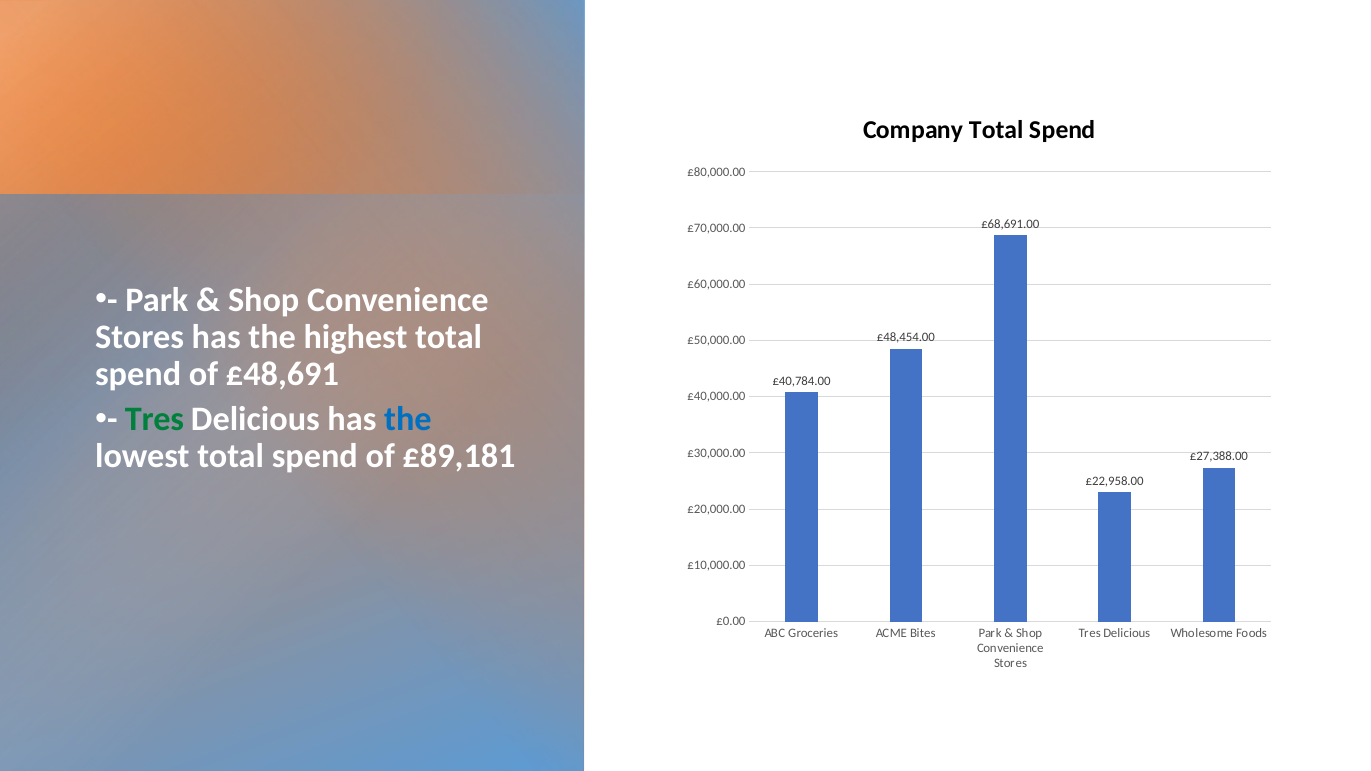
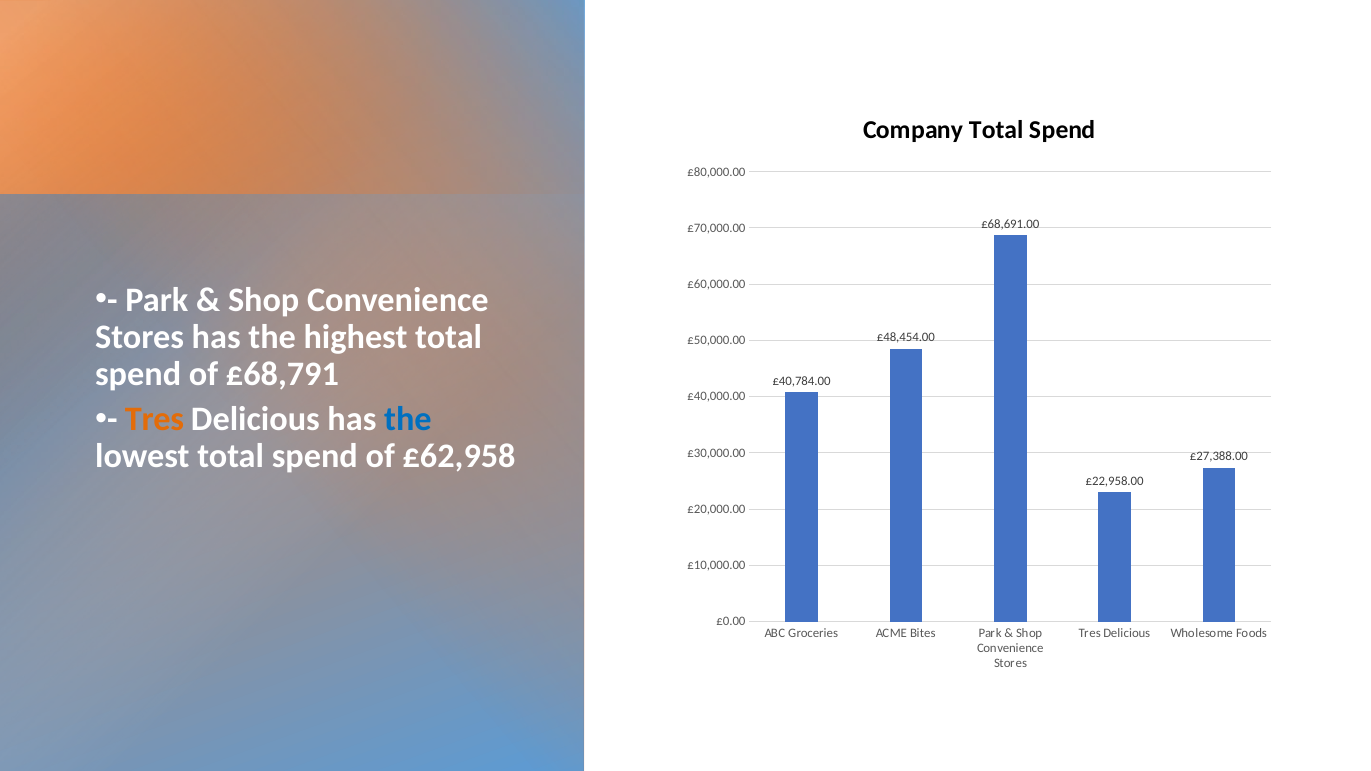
£48,691: £48,691 -> £68,791 (282, 374)
Tres colour: green -> orange (154, 420)
£89,181: £89,181 -> £62,958 (459, 457)
